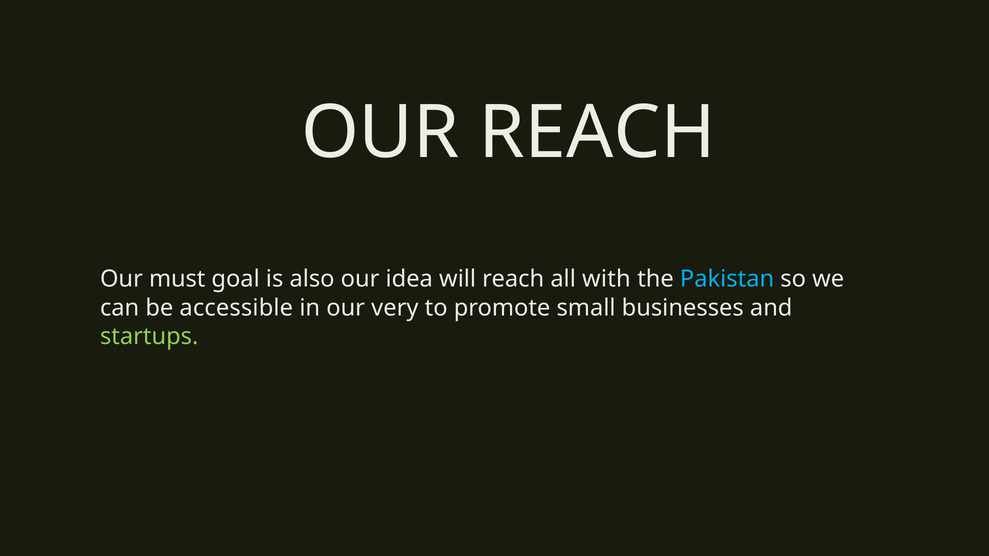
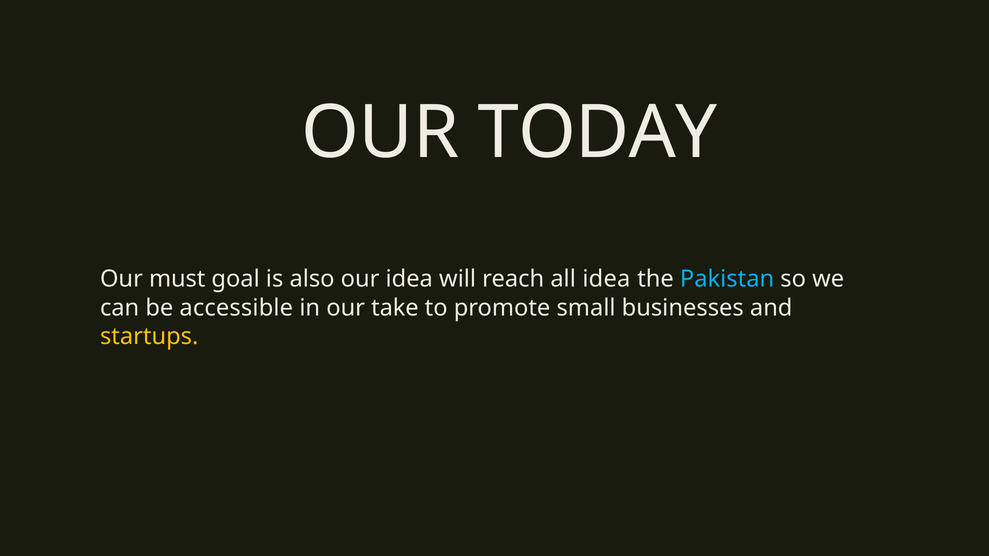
OUR REACH: REACH -> TODAY (598, 133)
all with: with -> idea (606, 279)
very: very -> take (395, 308)
startups colour: light green -> yellow (149, 337)
